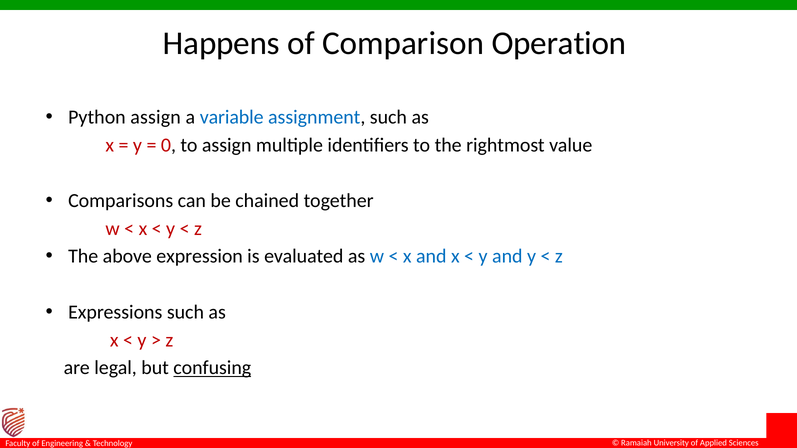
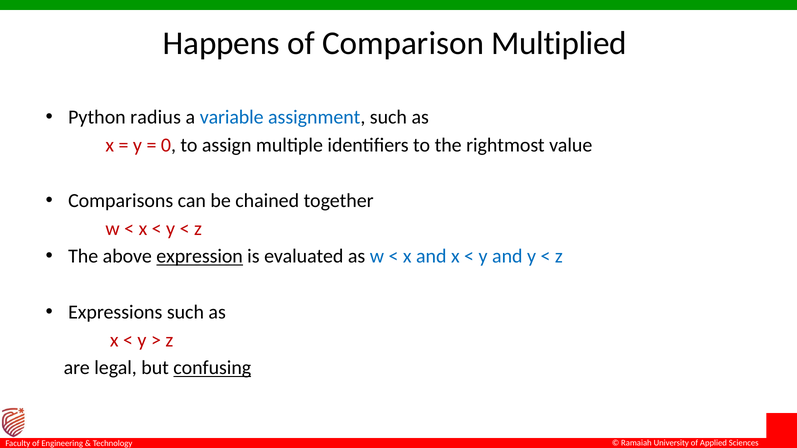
Operation: Operation -> Multiplied (559, 43)
Python assign: assign -> radius (156, 117)
expression underline: none -> present (200, 257)
